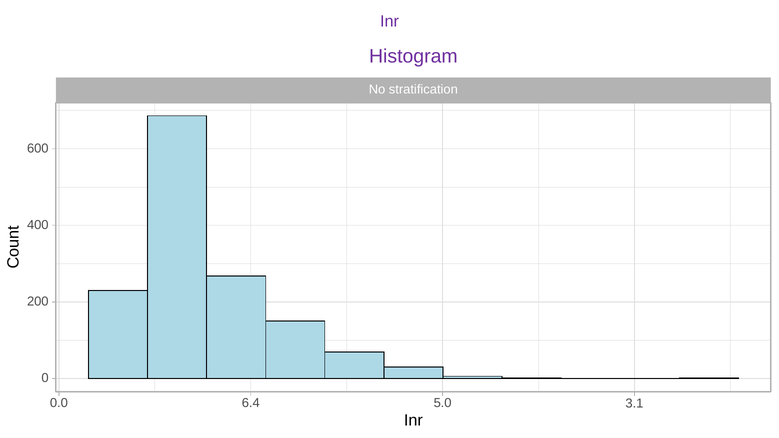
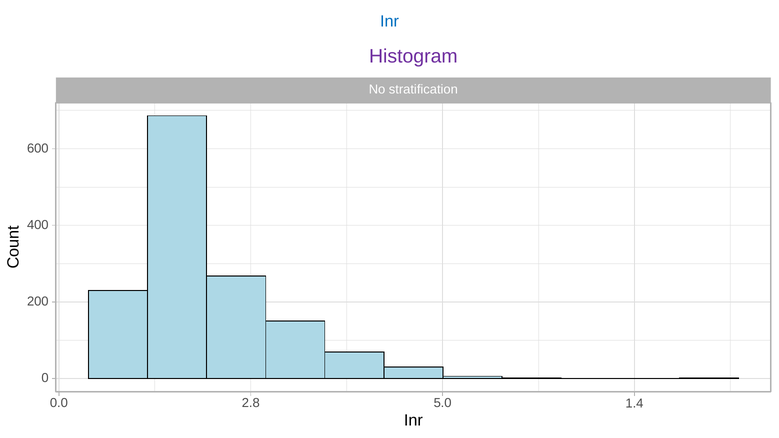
Inr colour: purple -> blue (389, 21)
6.4: 6.4 -> 2.8 (251, 403)
3.1: 3.1 -> 1.4 (634, 403)
